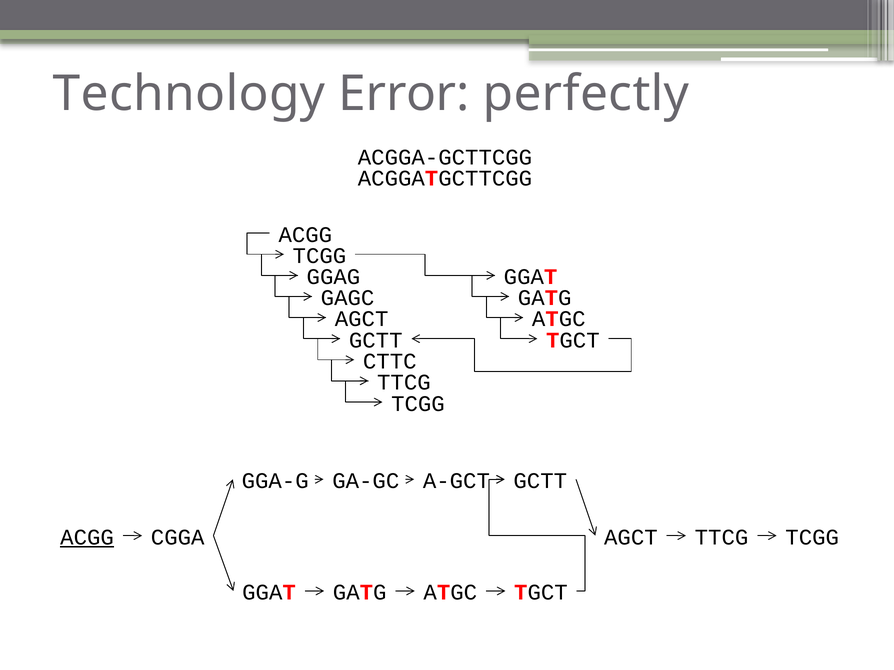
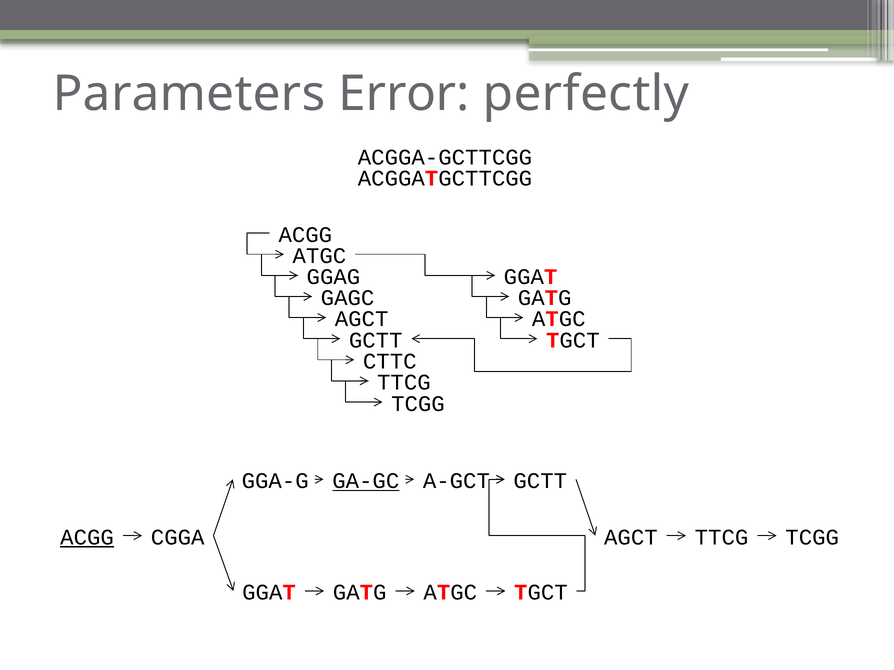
Technology: Technology -> Parameters (189, 94)
TCGG: TCGG -> ATGC (319, 256)
GA-GC underline: none -> present (366, 481)
